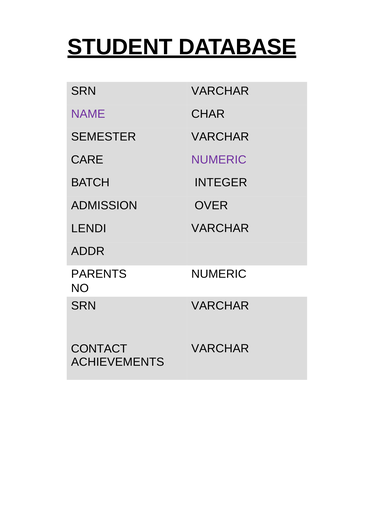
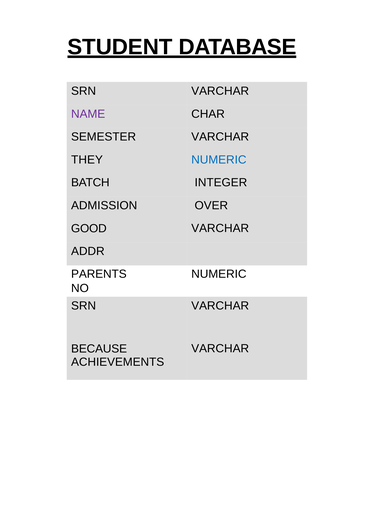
CARE: CARE -> THEY (87, 160)
NUMERIC colour: purple -> blue (219, 160)
LENDI: LENDI -> GOOD (89, 228)
CONTACT: CONTACT -> BECAUSE (99, 349)
